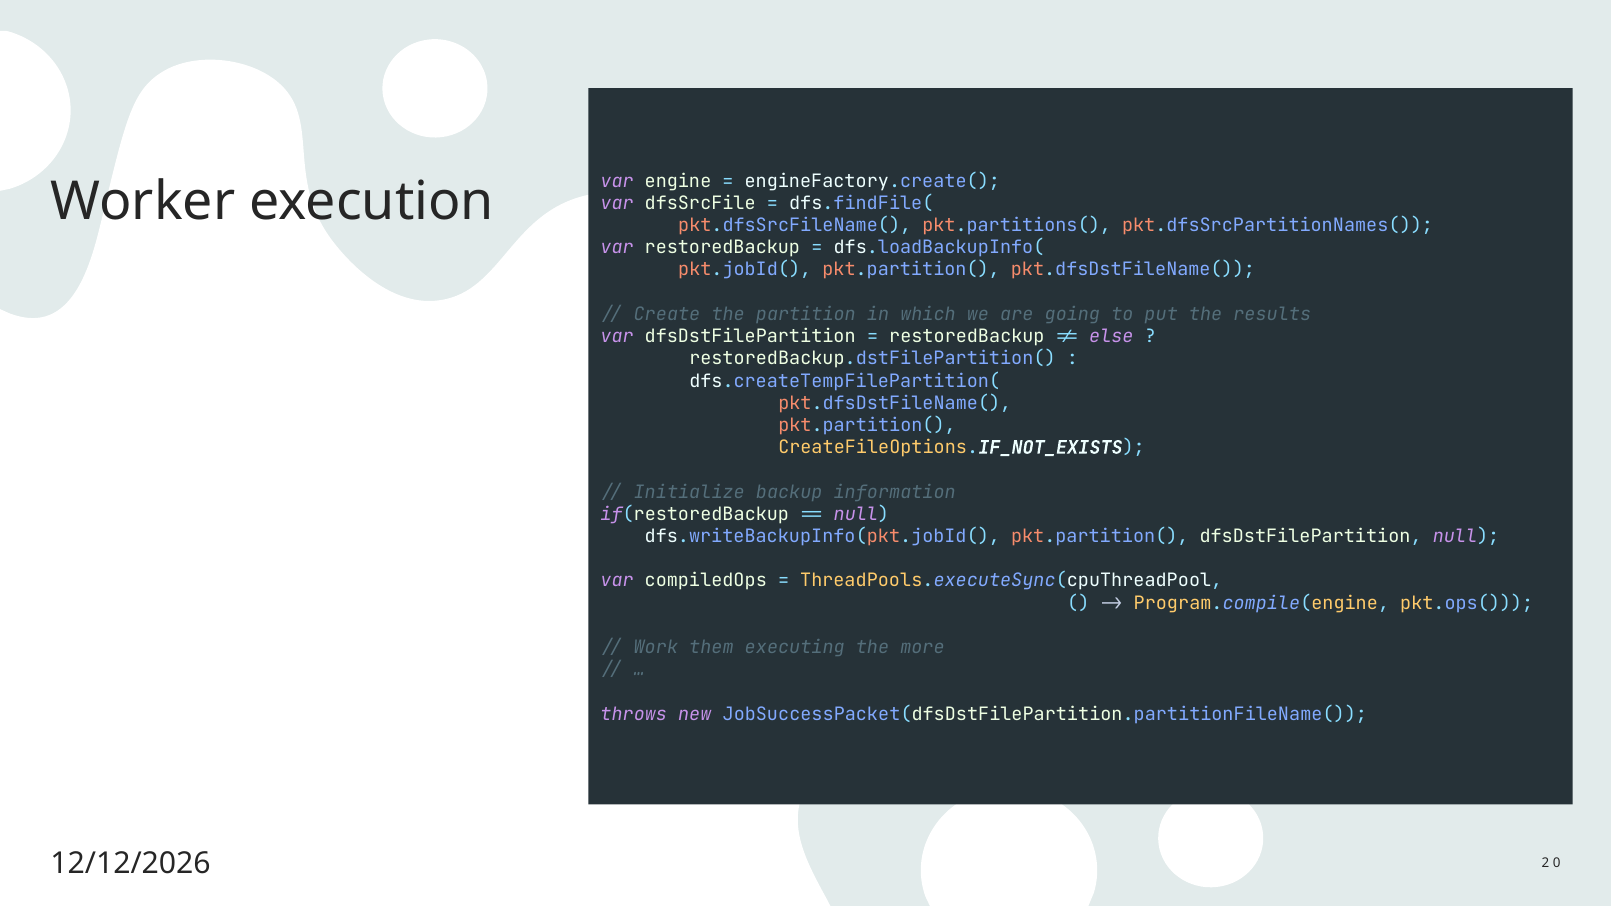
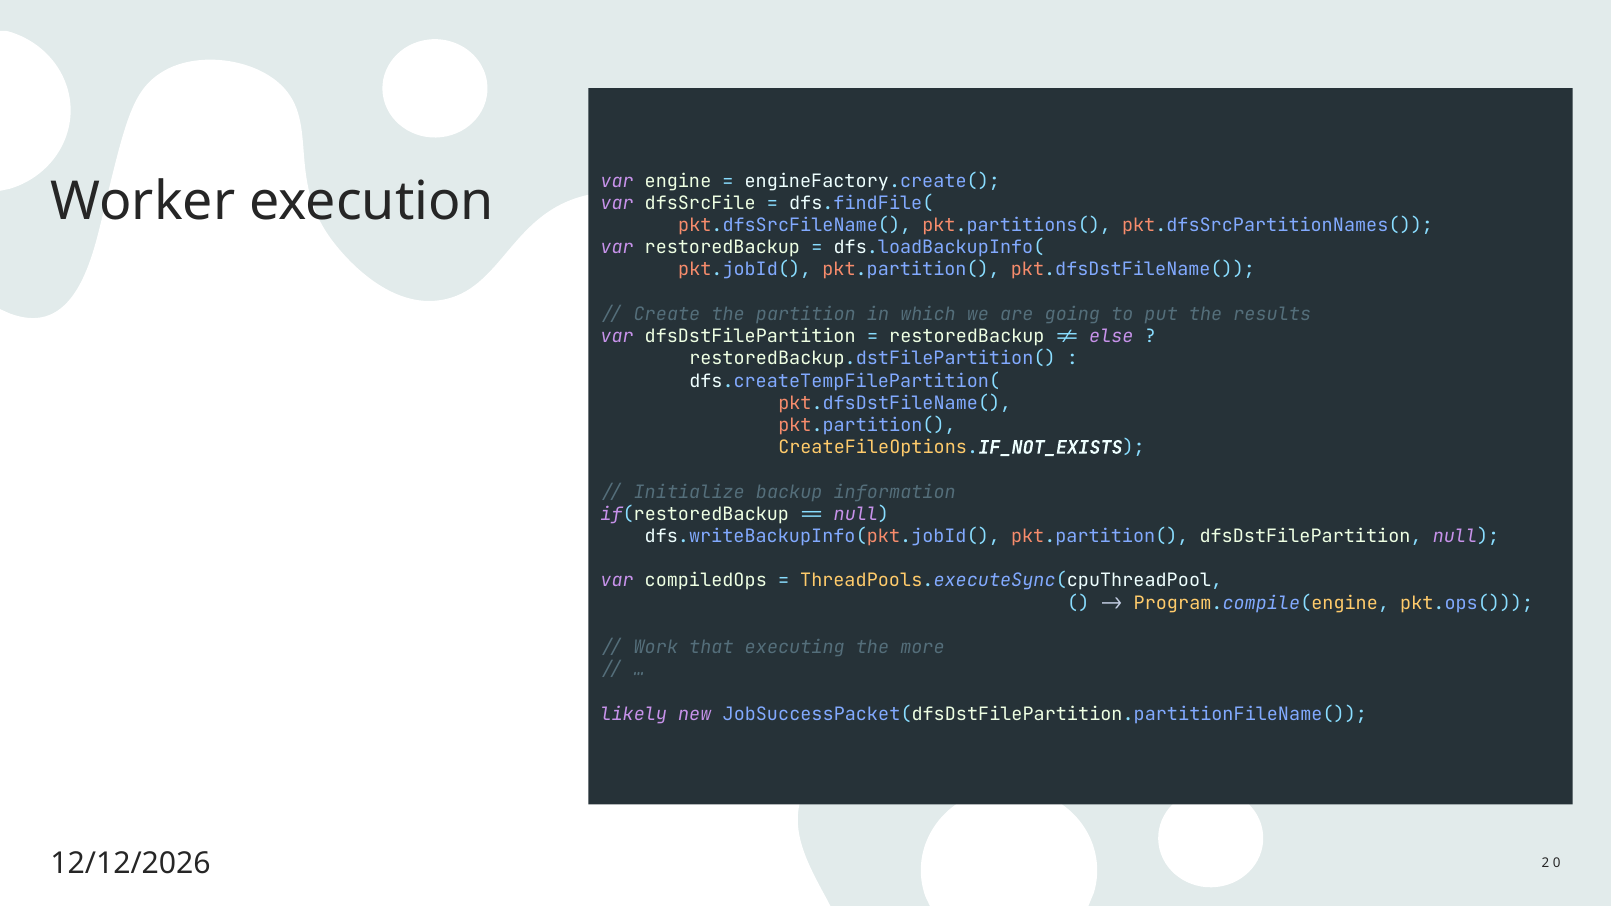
them: them -> that (711, 648)
throws: throws -> likely (634, 714)
